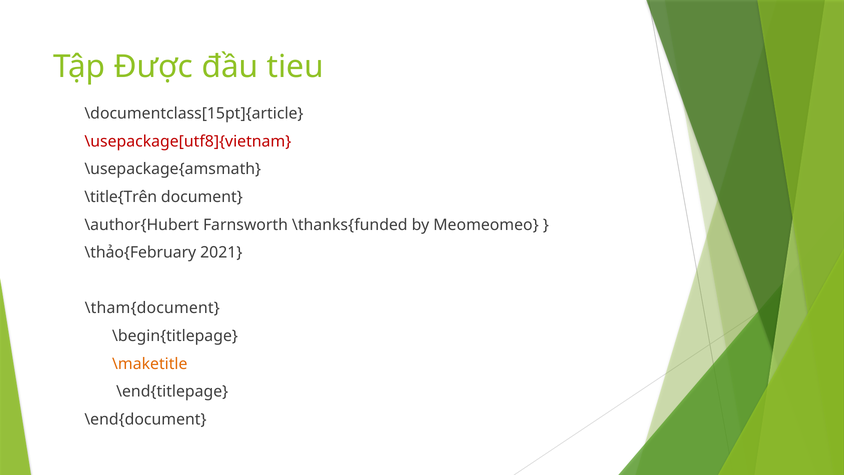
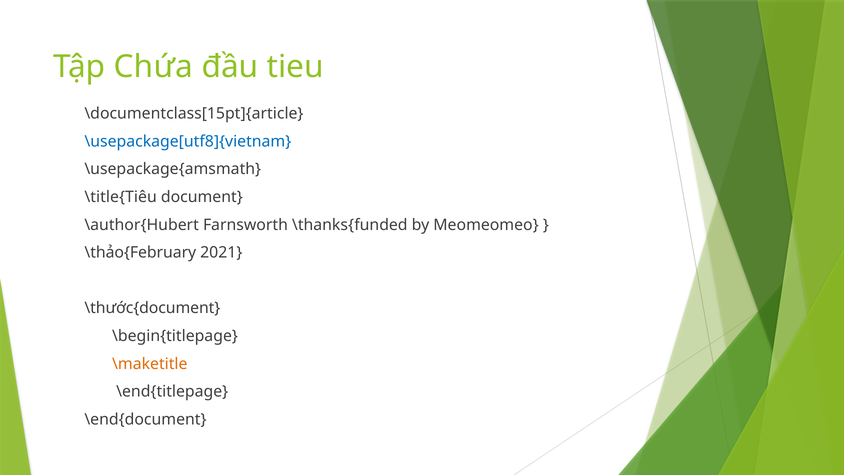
Được: Được -> Chứa (153, 67)
\usepackage[utf8]{vietnam colour: red -> blue (188, 141)
\title{Trên: \title{Trên -> \title{Tiêu (121, 197)
\tham{document: \tham{document -> \thước{document (152, 308)
